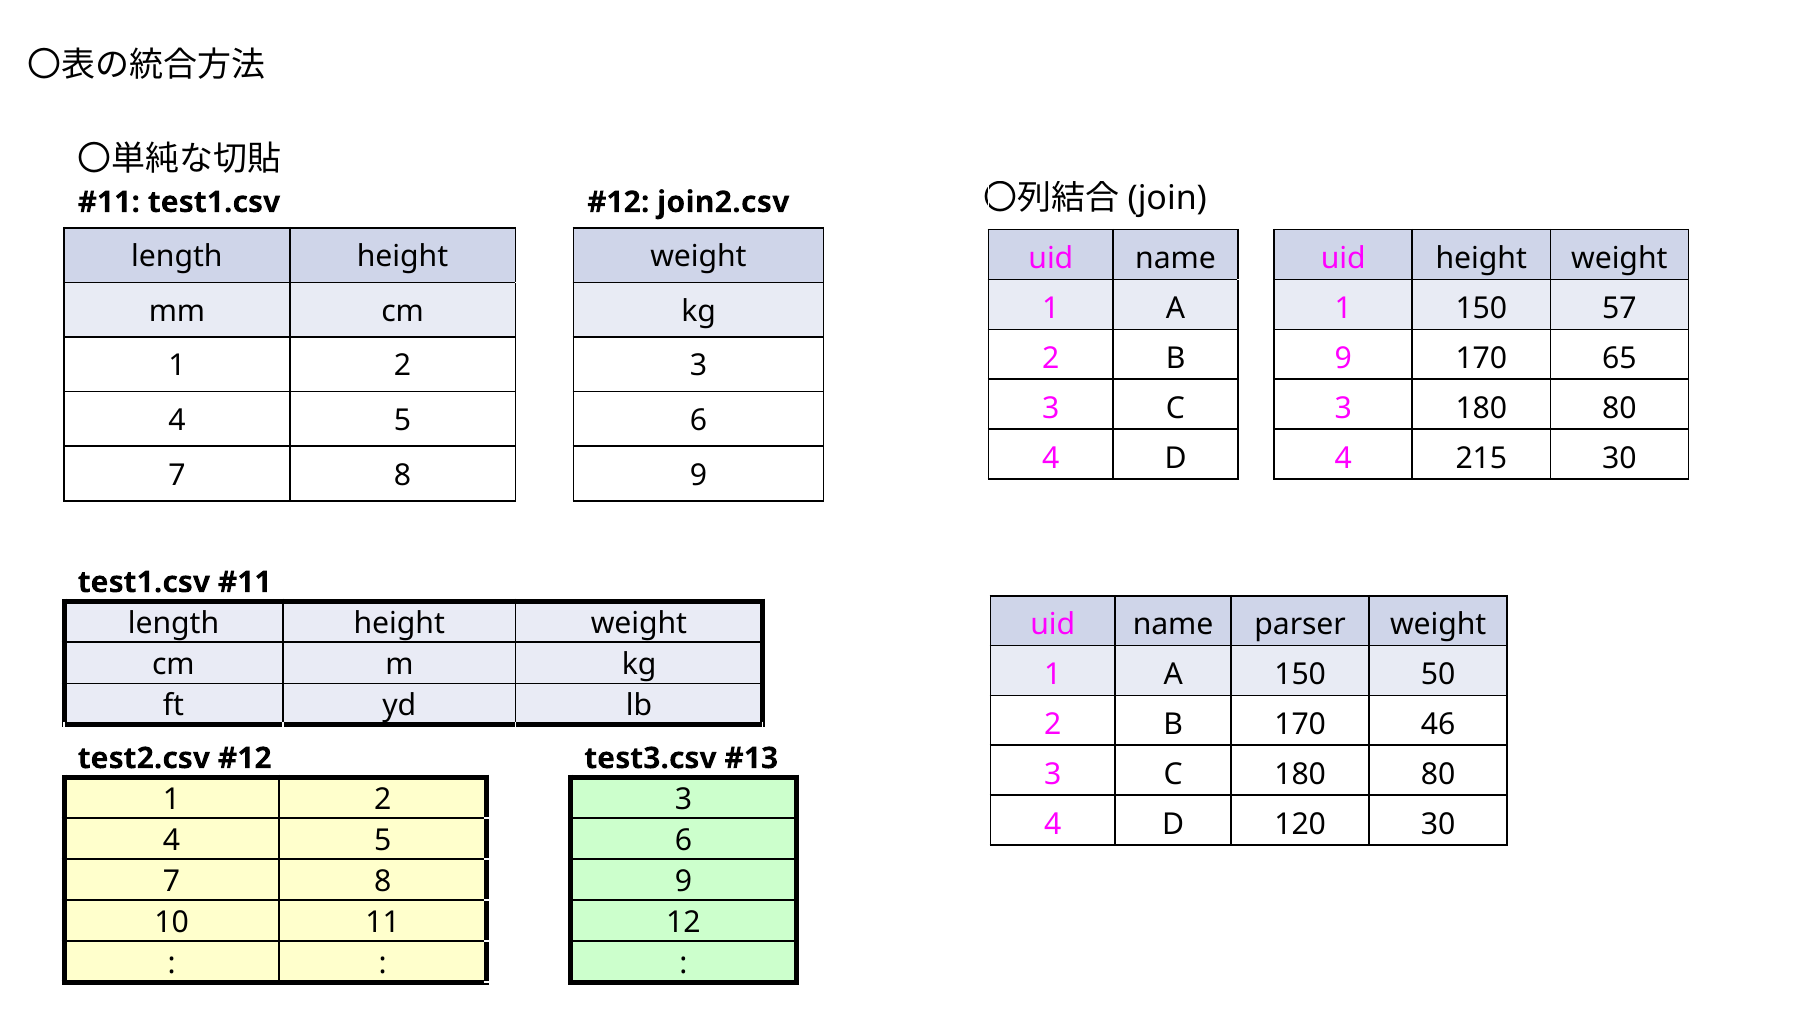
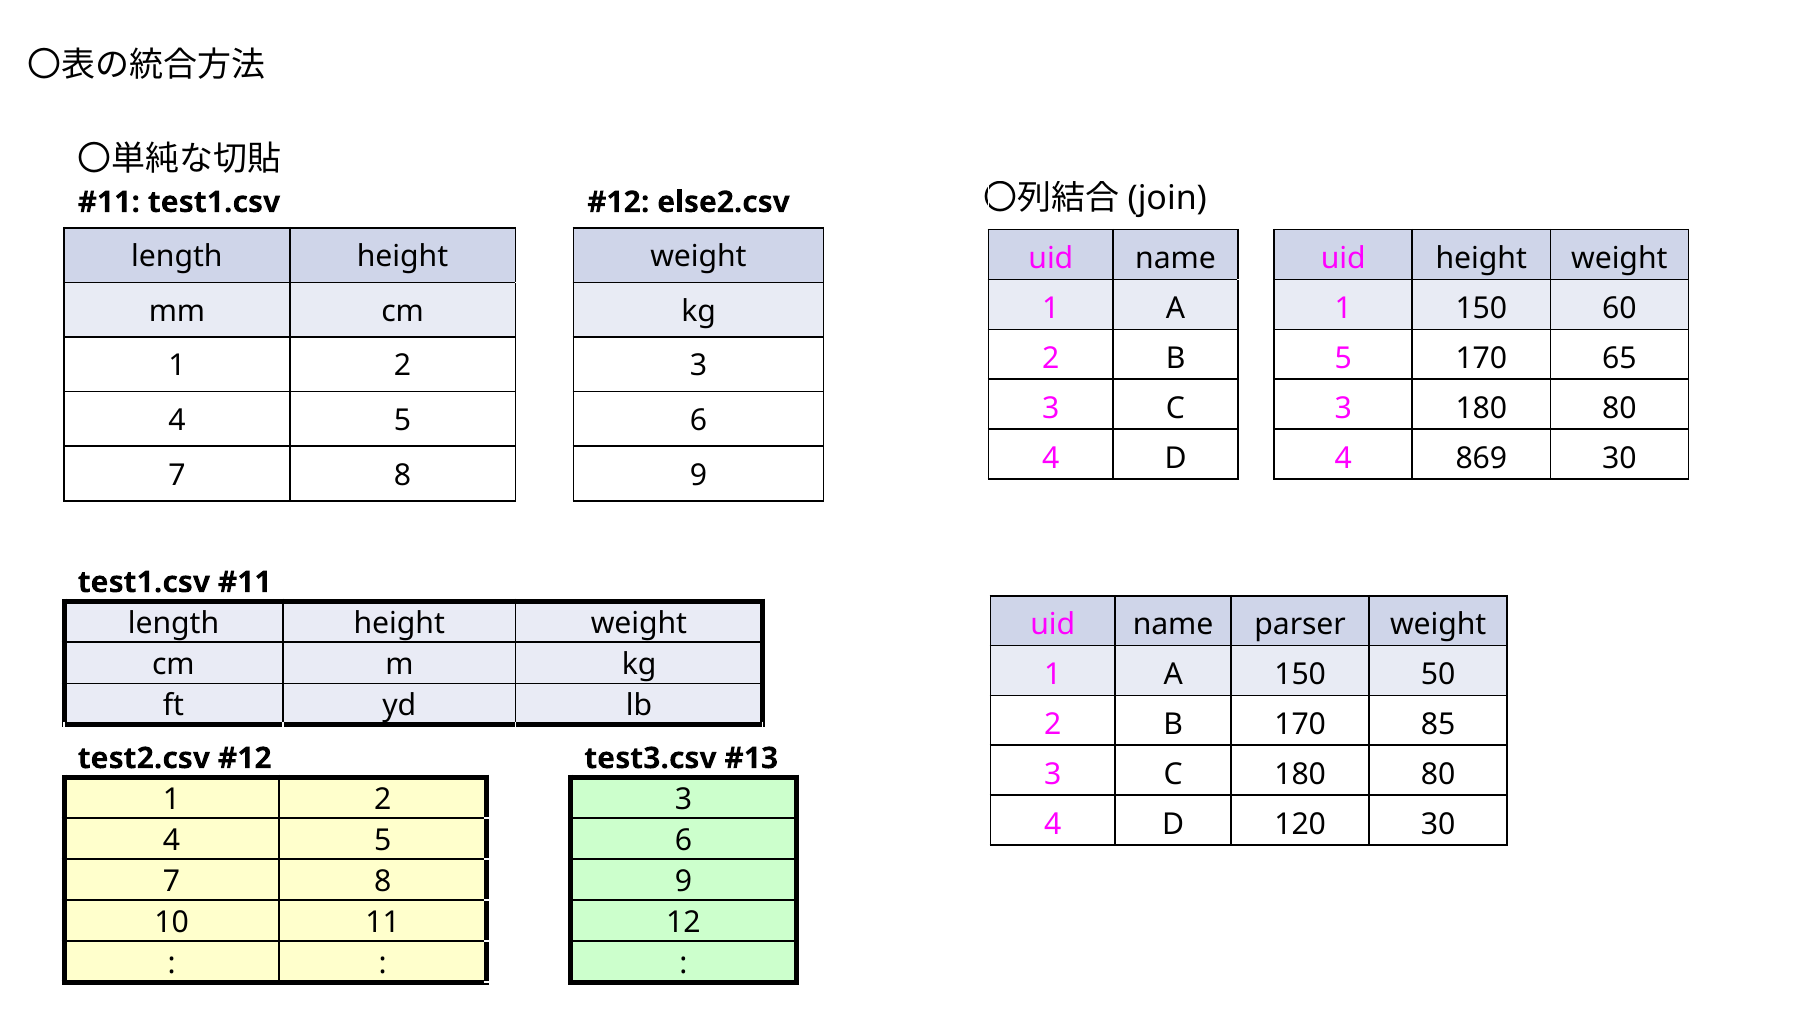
join2.csv: join2.csv -> else2.csv (724, 202)
57: 57 -> 60 (1619, 309)
B 9: 9 -> 5 (1343, 358)
215: 215 -> 869 (1481, 458)
46: 46 -> 85 (1438, 725)
